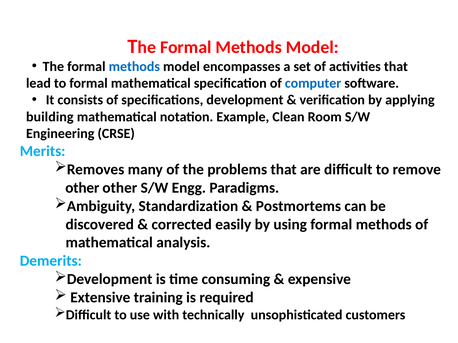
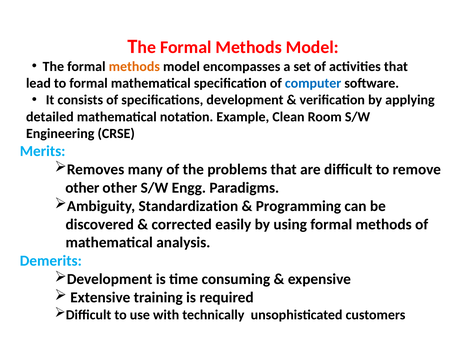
methods colour: blue -> orange (134, 67)
building: building -> detailed (50, 117)
Postmortems: Postmortems -> Programming (298, 206)
